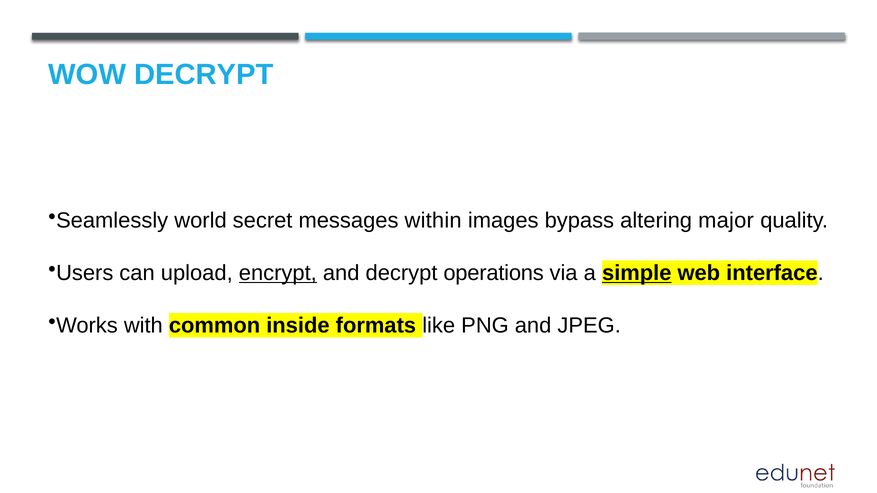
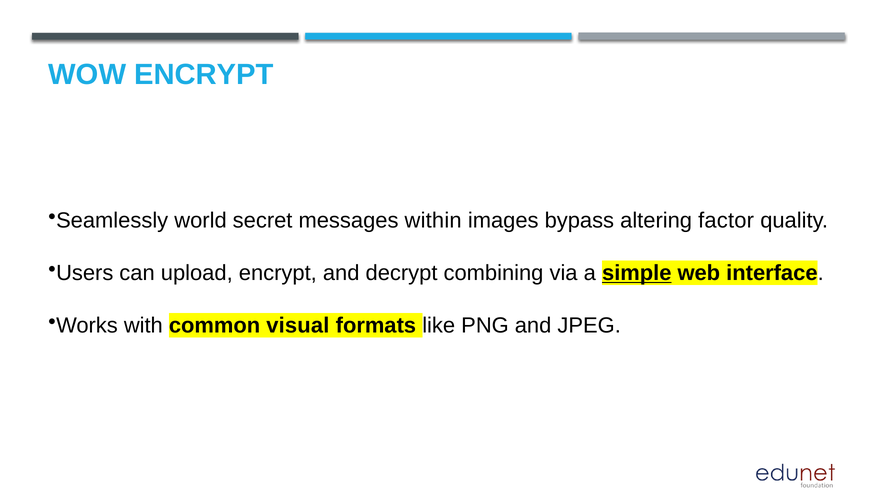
WOW DECRYPT: DECRYPT -> ENCRYPT (204, 75)
major: major -> factor (726, 221)
encrypt underline: present -> none (278, 273)
operations: operations -> combining (493, 273)
inside: inside -> visual (298, 326)
